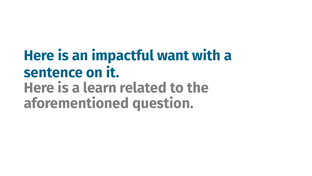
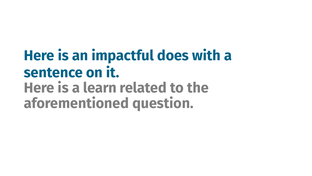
want: want -> does (173, 55)
